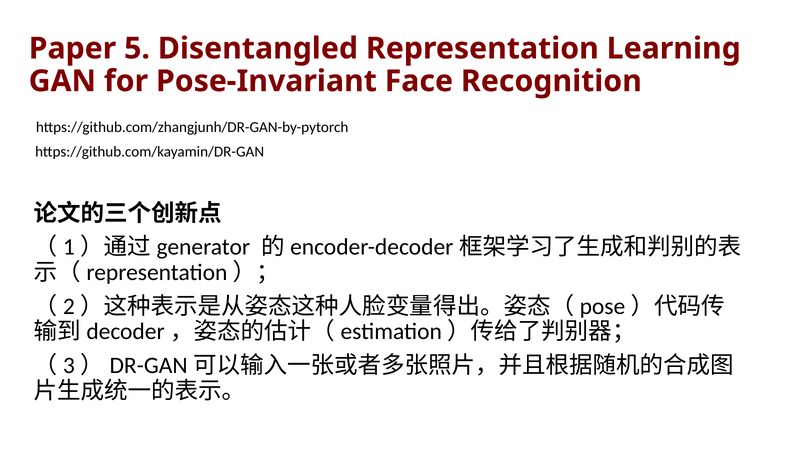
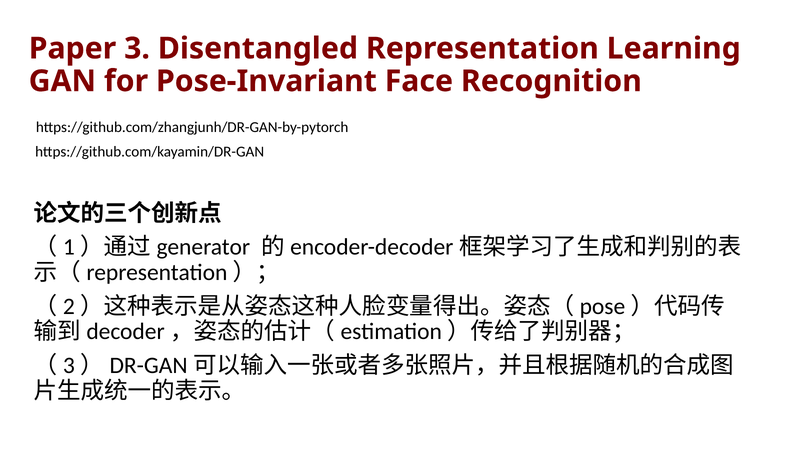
5: 5 -> 3 (137, 48)
